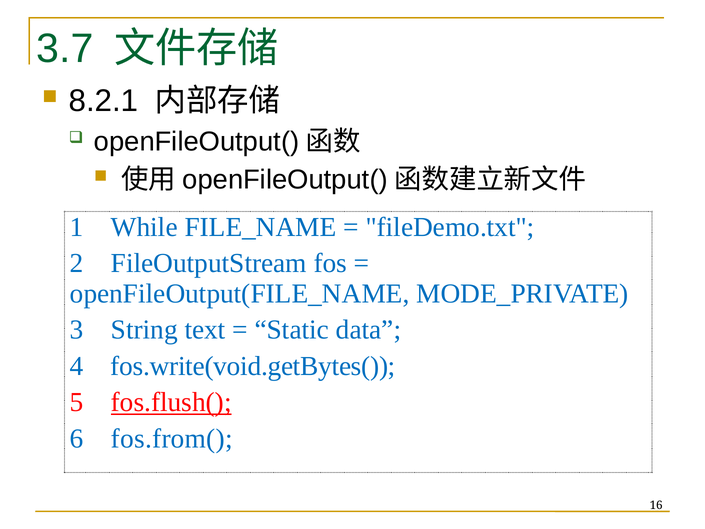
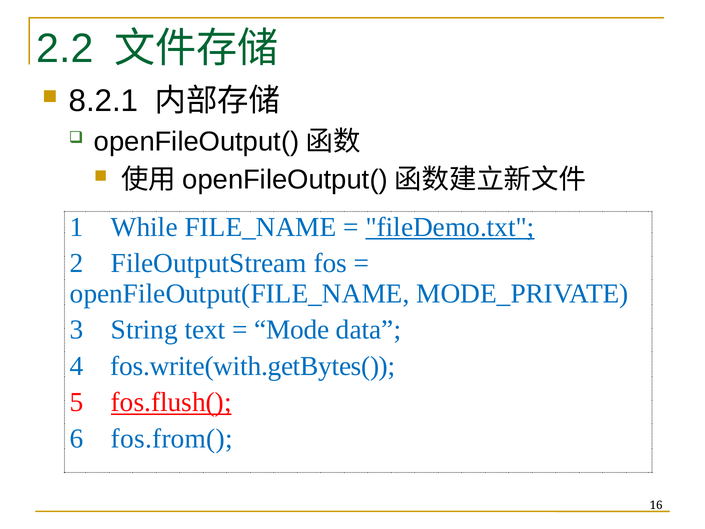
3.7: 3.7 -> 2.2 (65, 49)
fileDemo.txt underline: none -> present (450, 227)
Static: Static -> Mode (292, 330)
fos.write(void.getBytes(: fos.write(void.getBytes( -> fos.write(with.getBytes( (253, 366)
